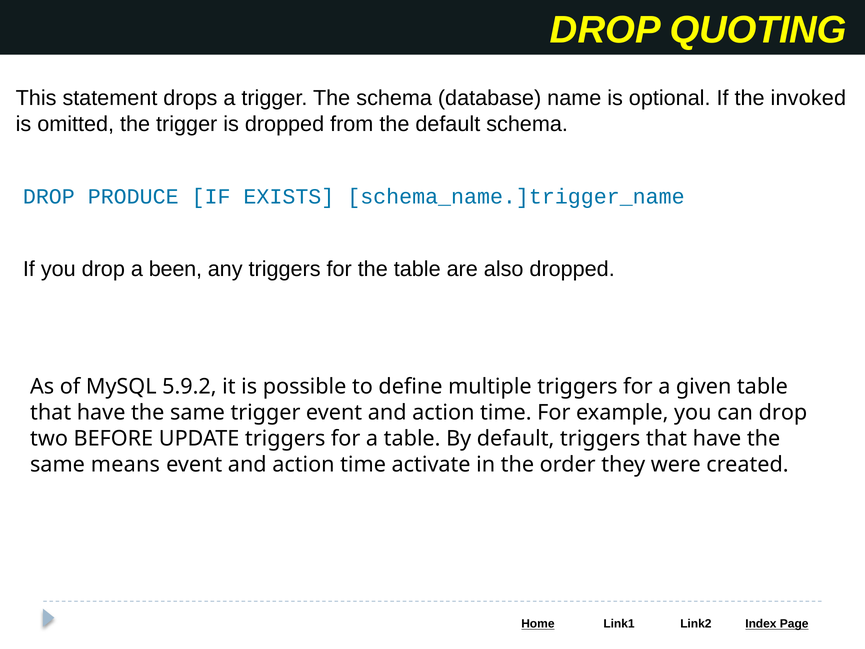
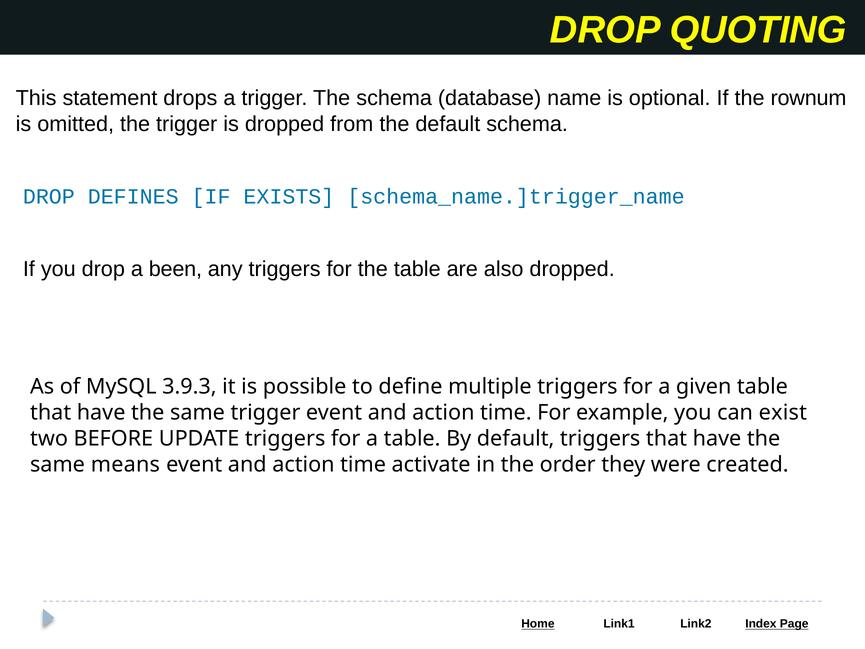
invoked: invoked -> rownum (808, 98)
PRODUCE: PRODUCE -> DEFINES (133, 197)
5.9.2: 5.9.2 -> 3.9.3 (189, 386)
can drop: drop -> exist (783, 412)
